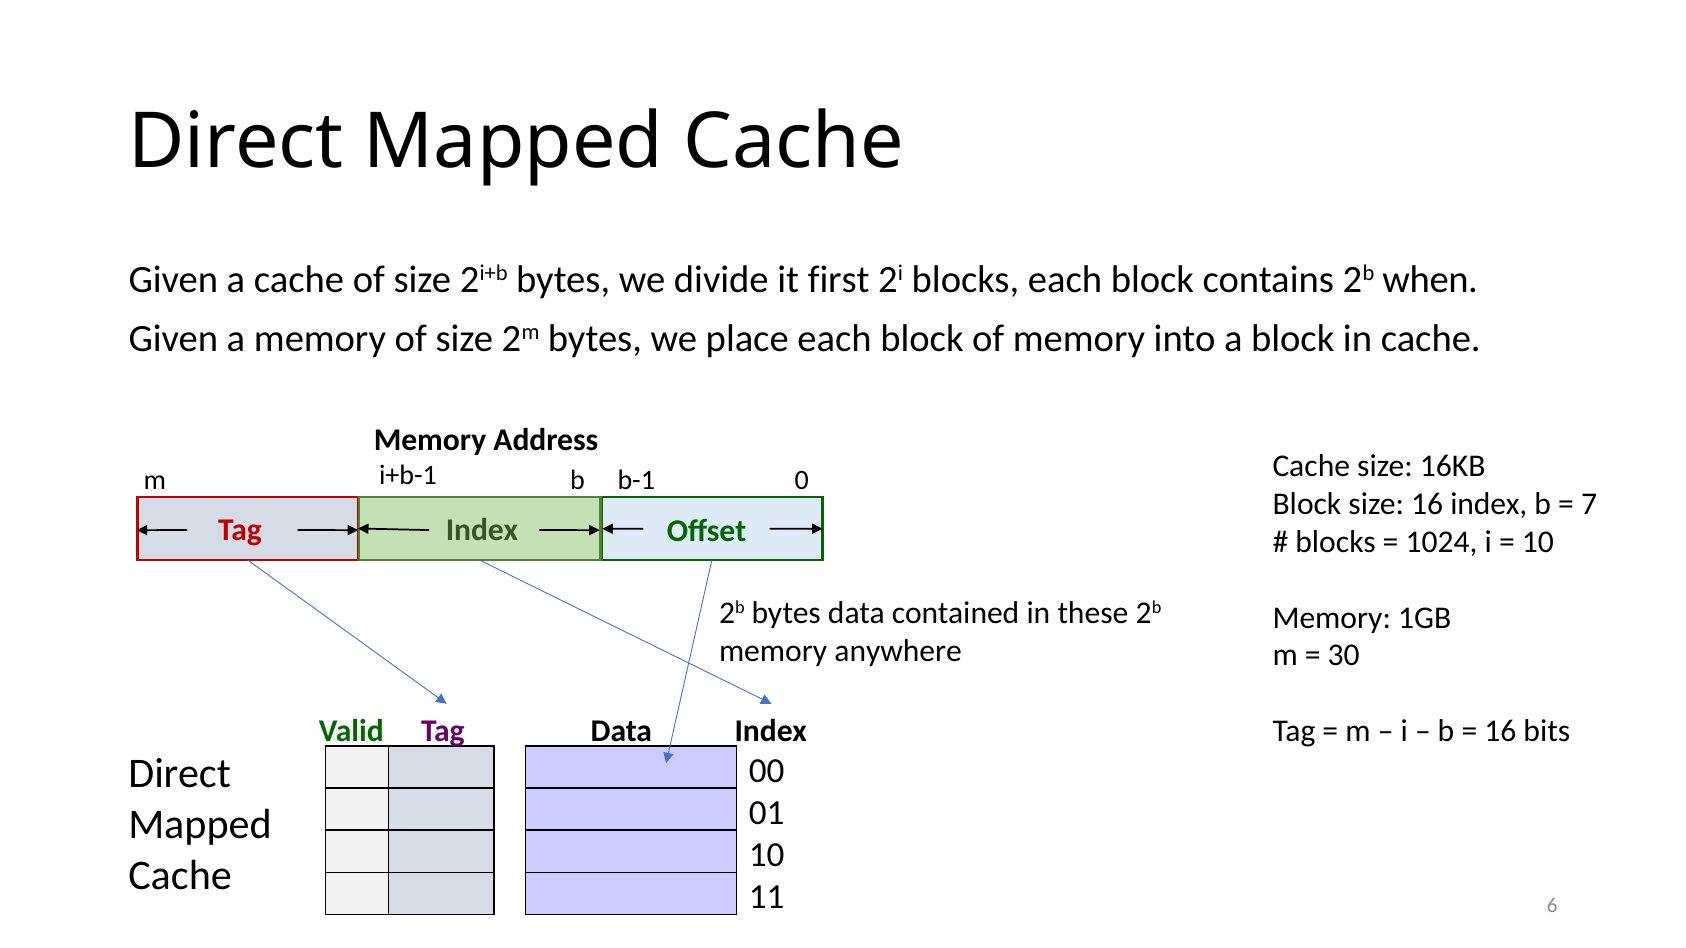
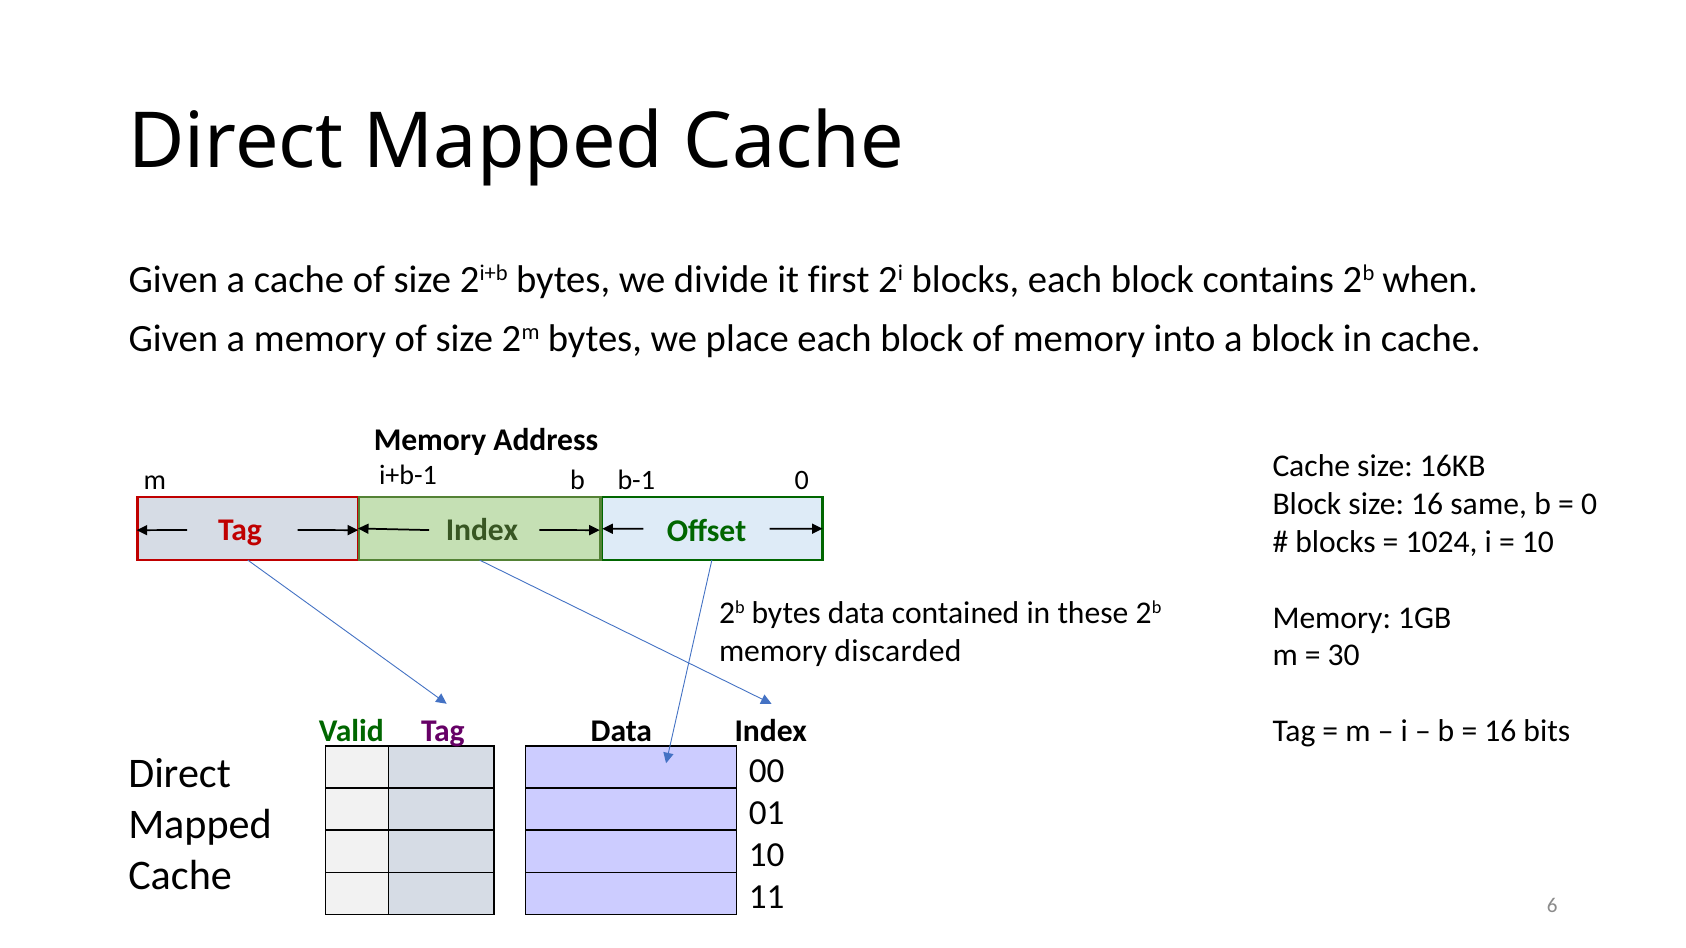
16 index: index -> same (1489, 504)
7: 7 -> 0 (1589, 504)
anywhere: anywhere -> discarded (898, 651)
